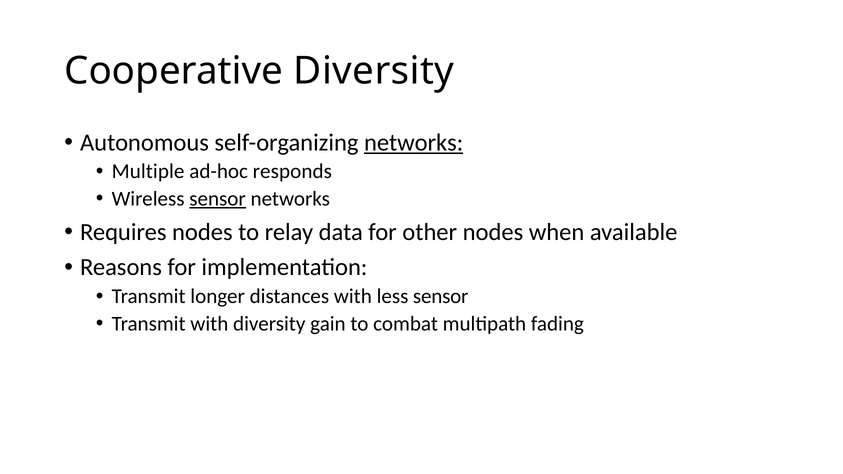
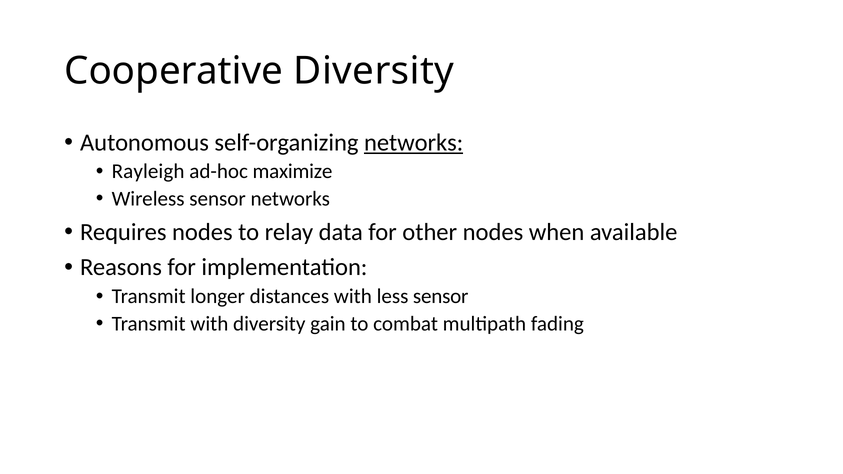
Multiple: Multiple -> Rayleigh (148, 172)
responds: responds -> maximize (292, 172)
sensor underline: present -> none (218, 199)
